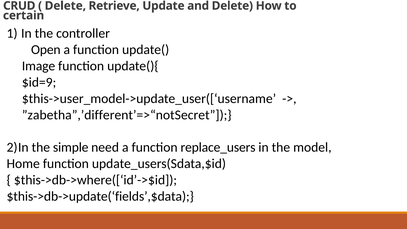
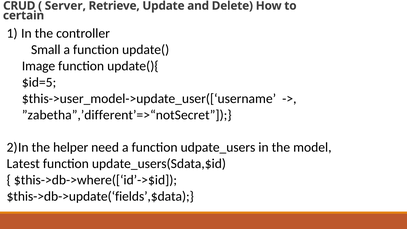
Delete: Delete -> Server (65, 6)
Open: Open -> Small (46, 50)
$id=9: $id=9 -> $id=5 (39, 82)
simple: simple -> helper (71, 147)
replace_users: replace_users -> udpate_users (218, 147)
Home: Home -> Latest (23, 164)
